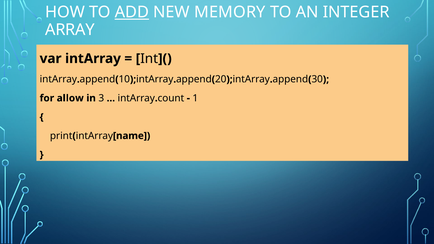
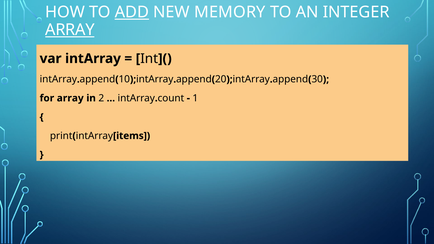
ARRAY underline: none -> present (70, 30)
for allow: allow -> array (70, 98)
3: 3 -> 2 (101, 98)
name: name -> items (132, 136)
